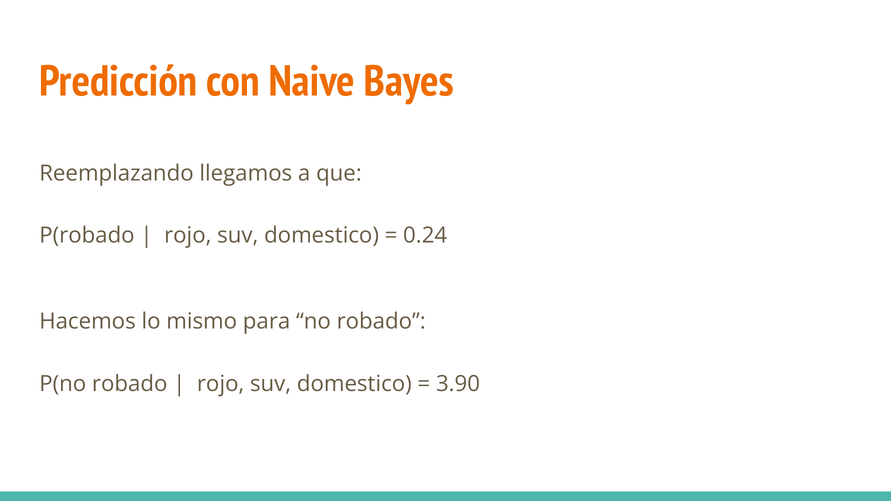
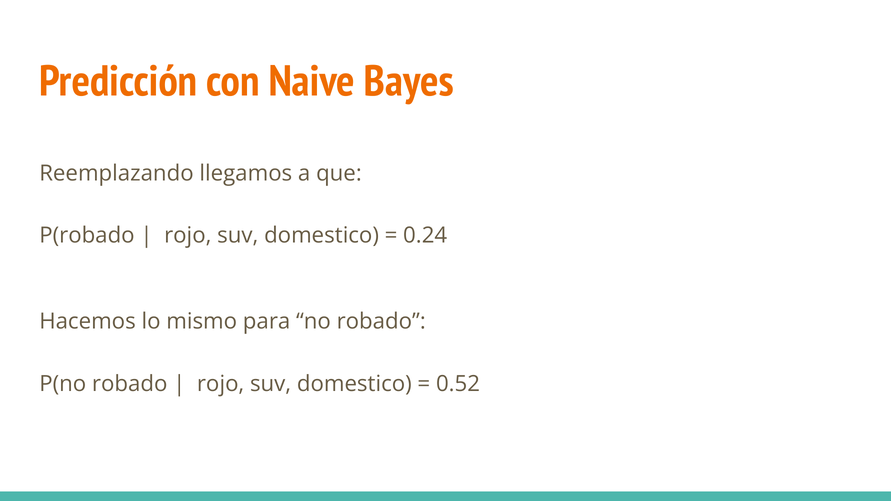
3.90: 3.90 -> 0.52 (458, 384)
